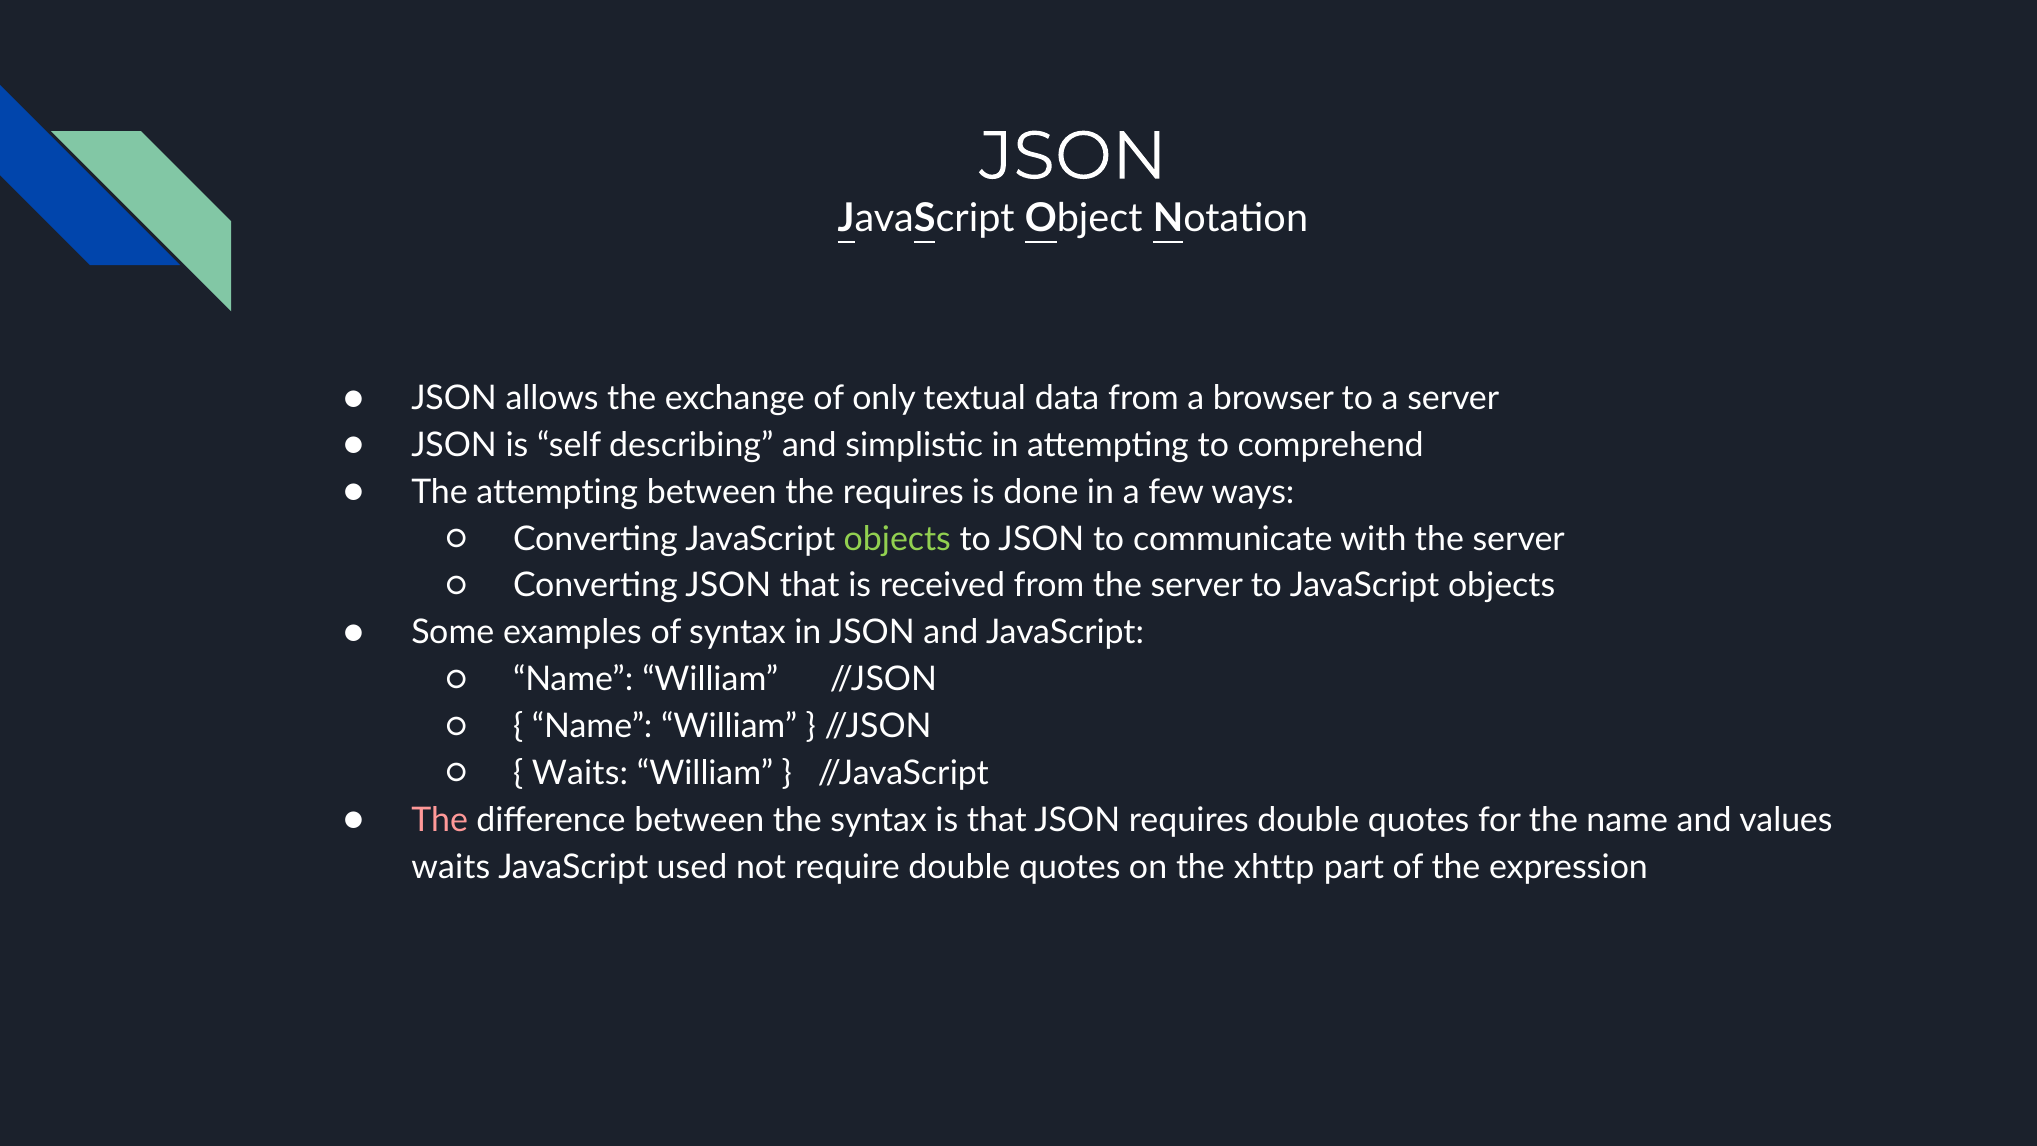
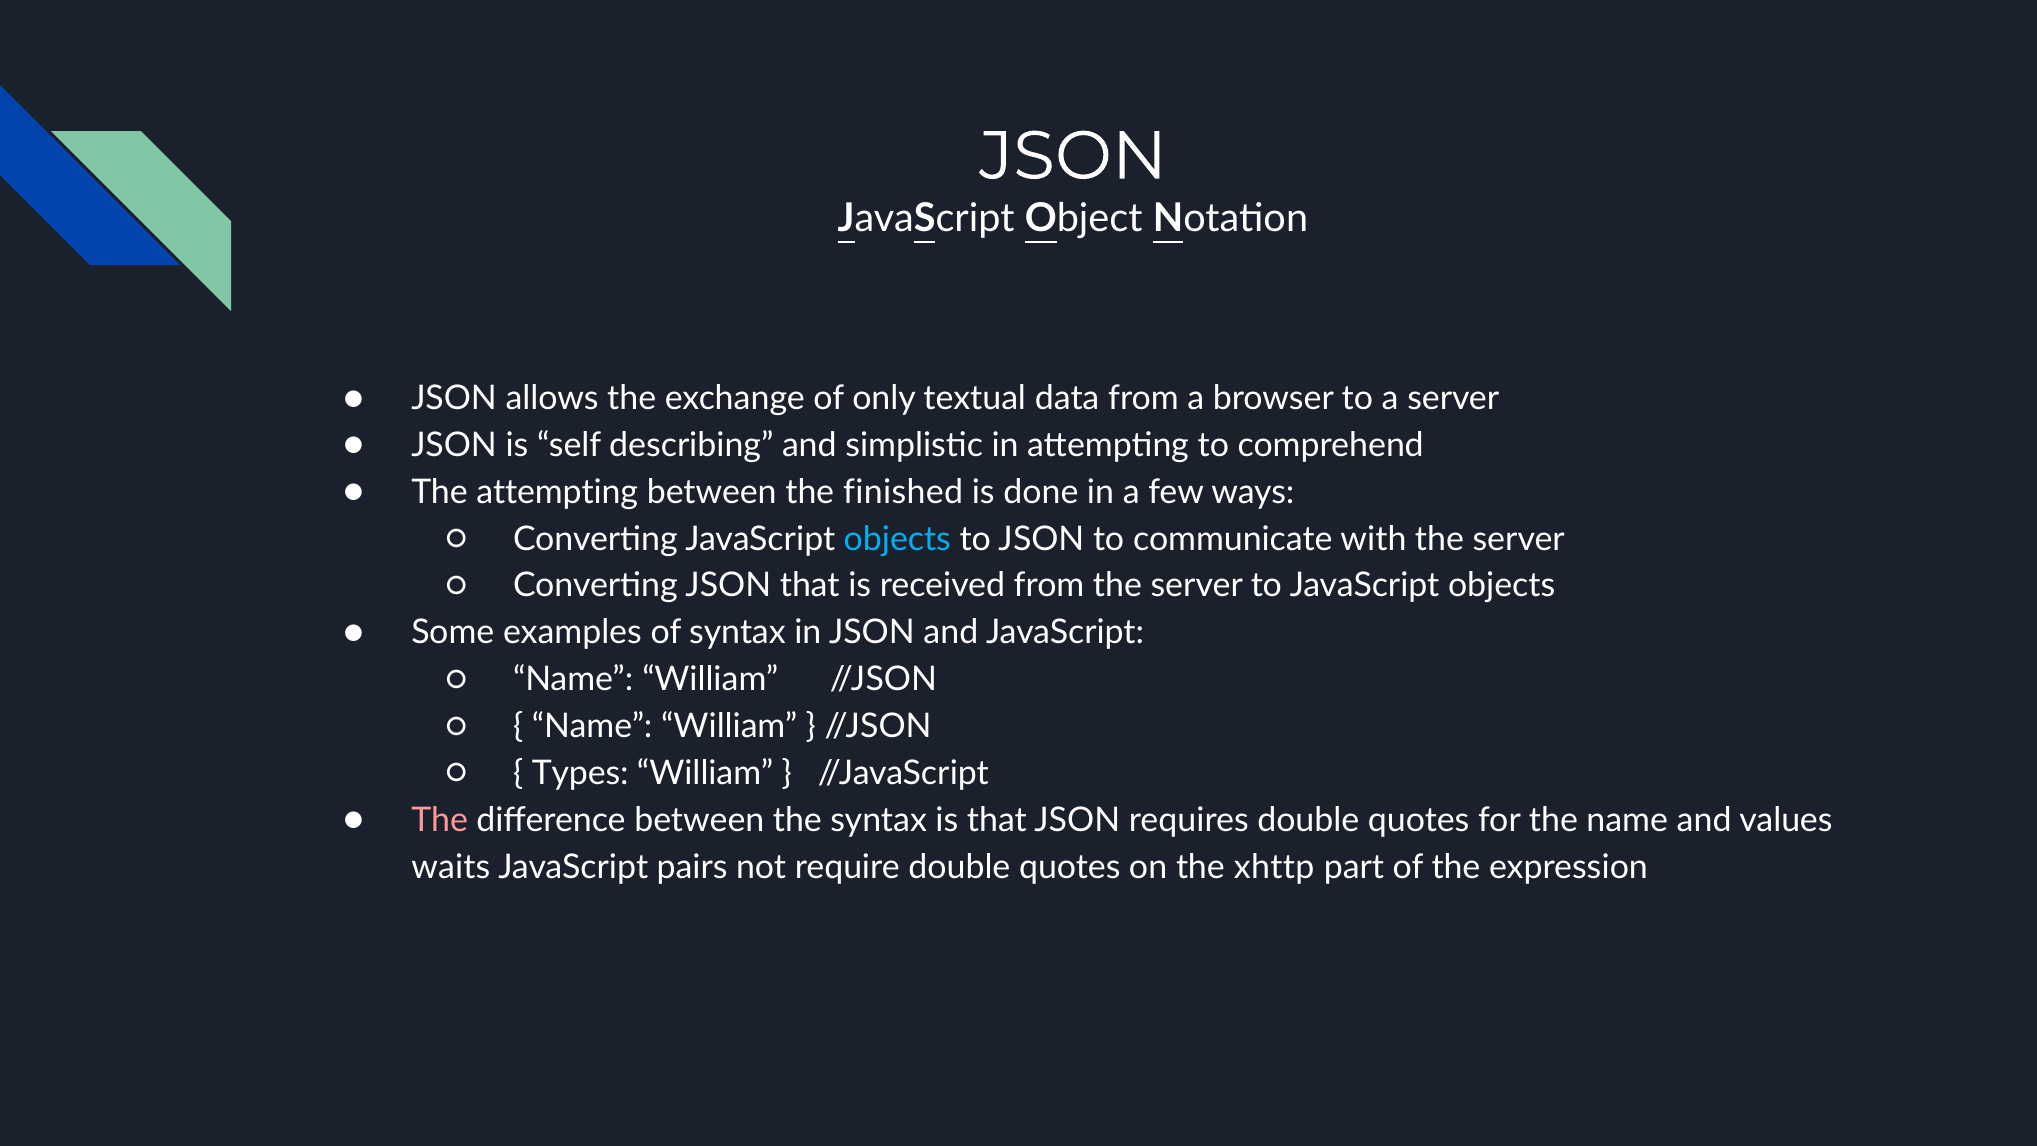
the requires: requires -> finished (903, 492)
objects colour: light green -> light blue (897, 539)
Waits: Waits -> Types (580, 773)
used: used -> pairs (692, 867)
